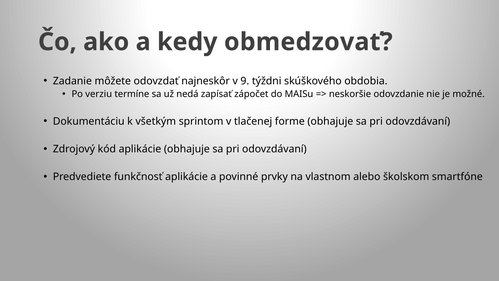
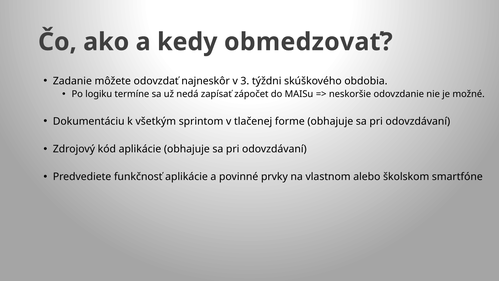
9: 9 -> 3 (245, 81)
verziu: verziu -> logiku (99, 94)
